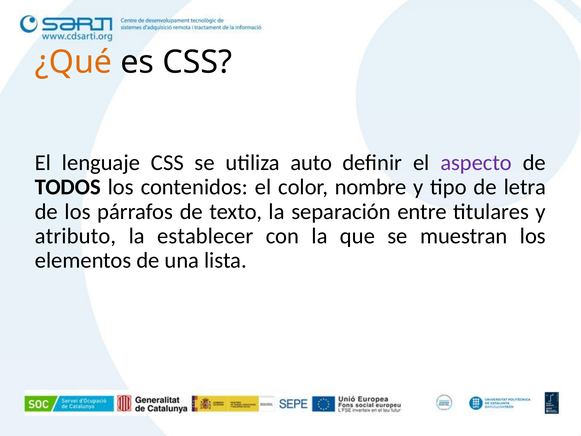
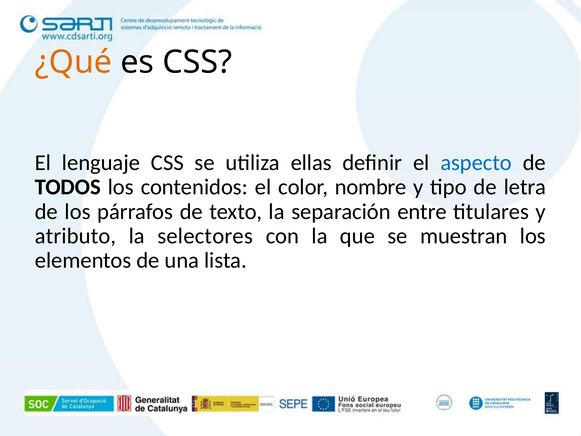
auto: auto -> ellas (311, 163)
aspecto colour: purple -> blue (476, 163)
establecer: establecer -> selectores (205, 236)
